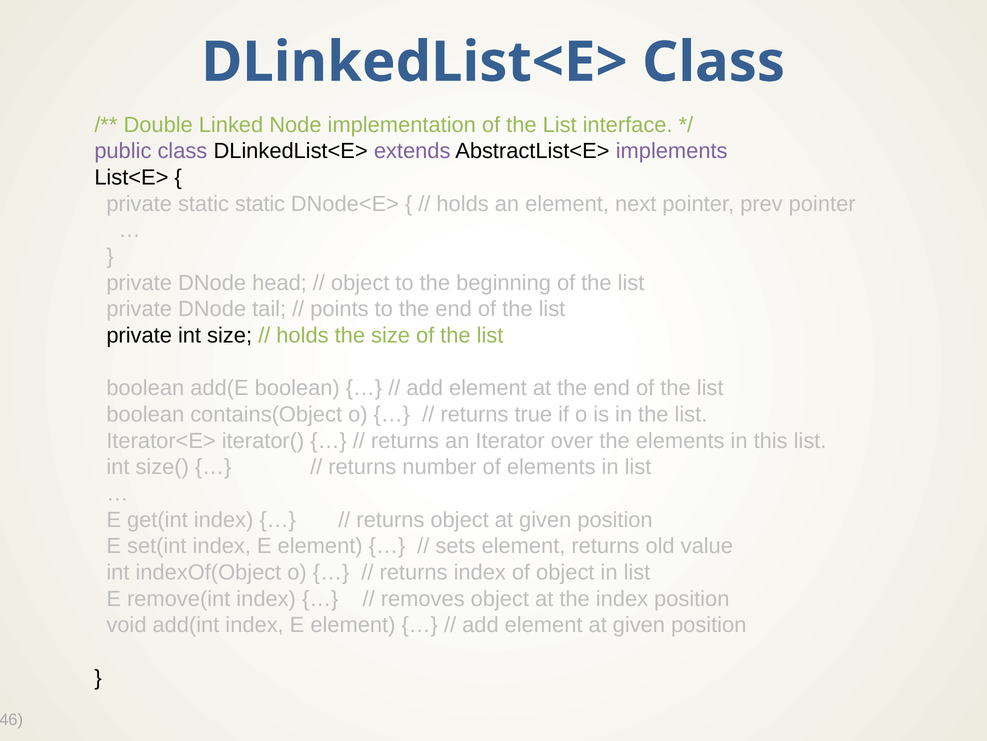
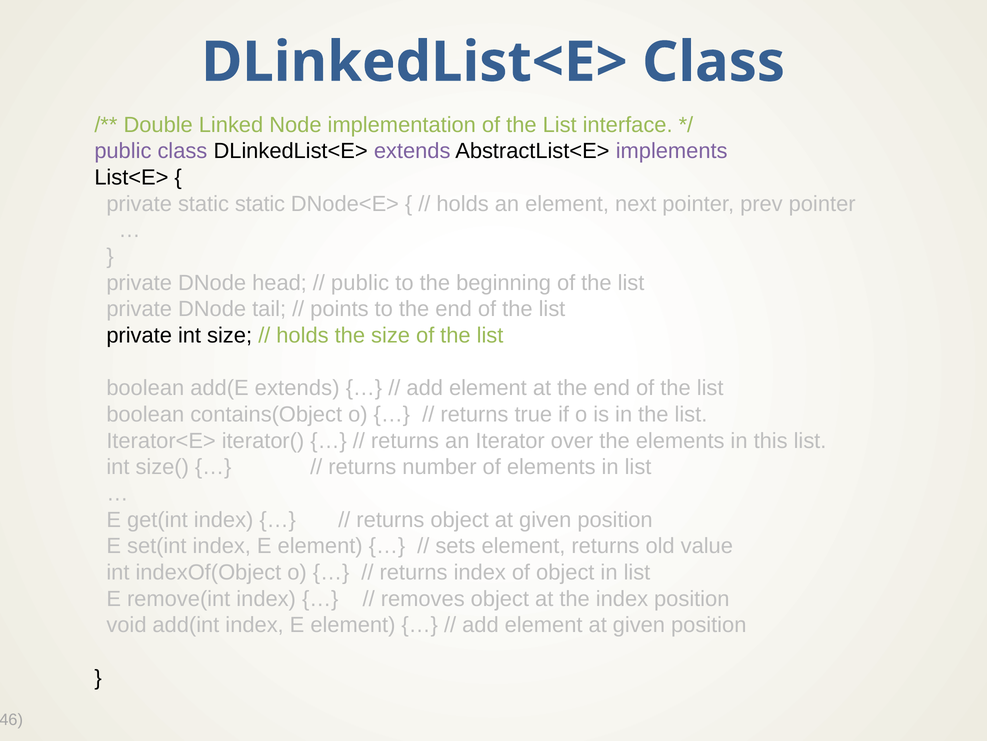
object: object -> public (360, 282)
add(E boolean: boolean -> extends (297, 388)
